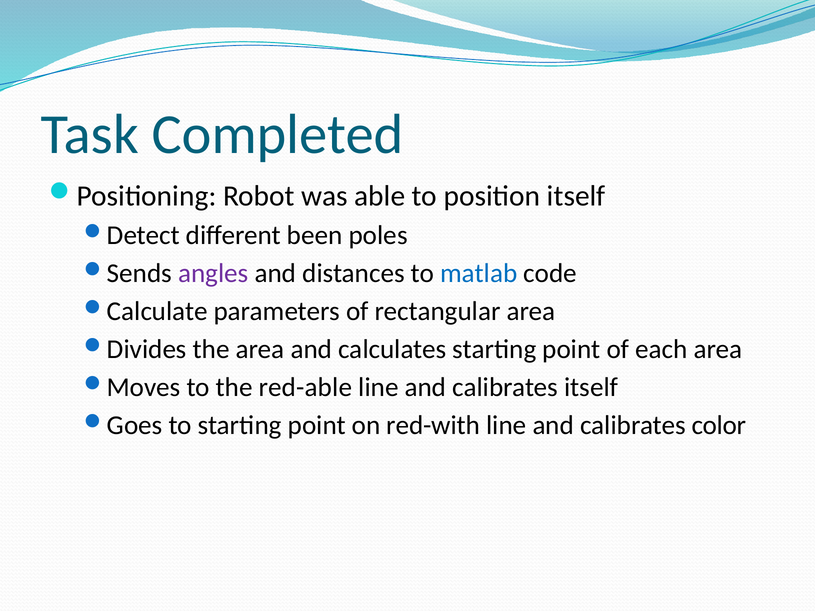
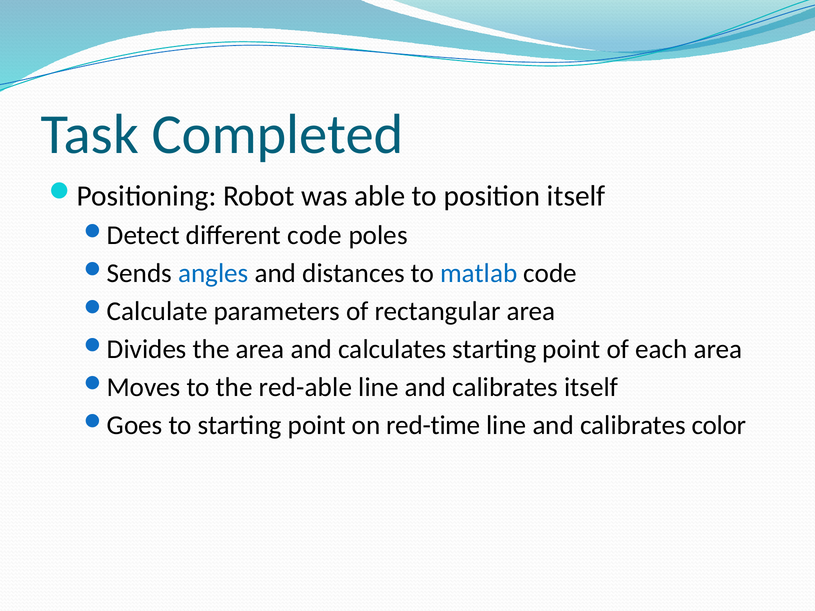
different been: been -> code (315, 236)
angles colour: purple -> blue (213, 274)
red-with: red-with -> red-time (433, 426)
